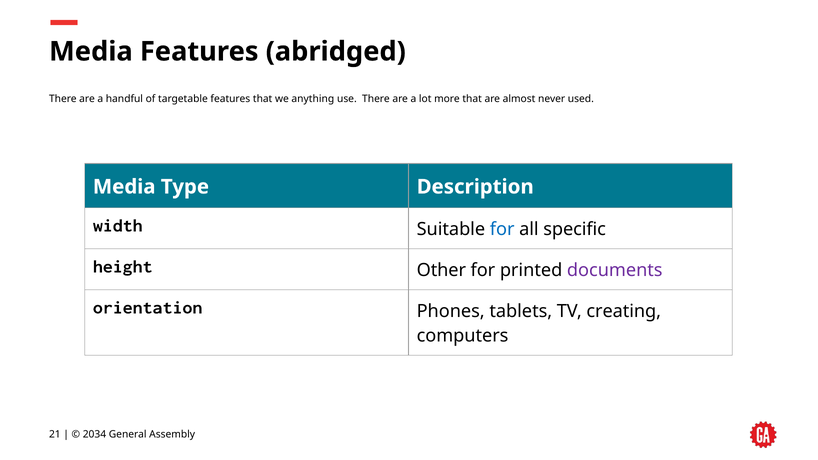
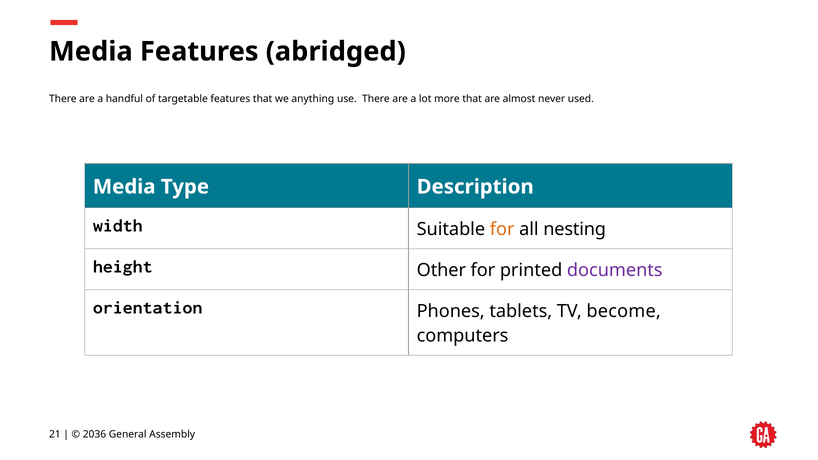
for colour: blue -> orange (502, 229)
specific: specific -> nesting (575, 229)
creating: creating -> become (624, 311)
2034: 2034 -> 2036 (94, 435)
